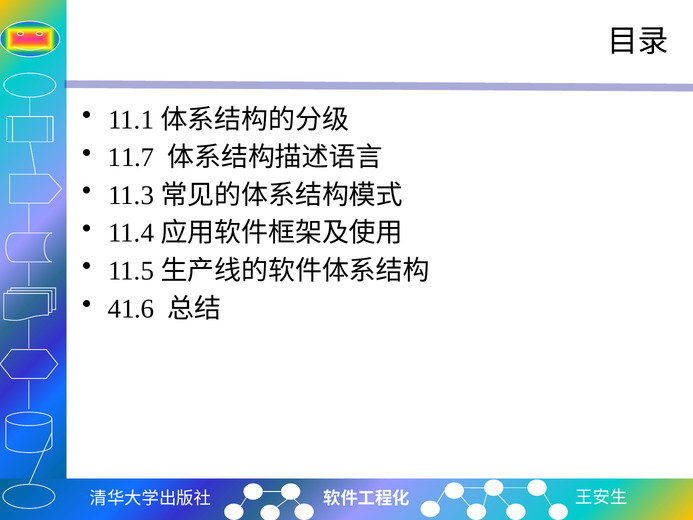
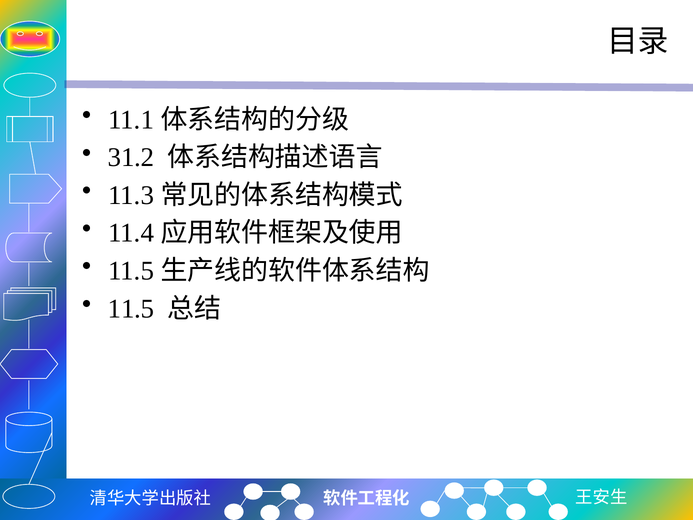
11.7: 11.7 -> 31.2 (131, 157)
41.6: 41.6 -> 11.5 (131, 308)
